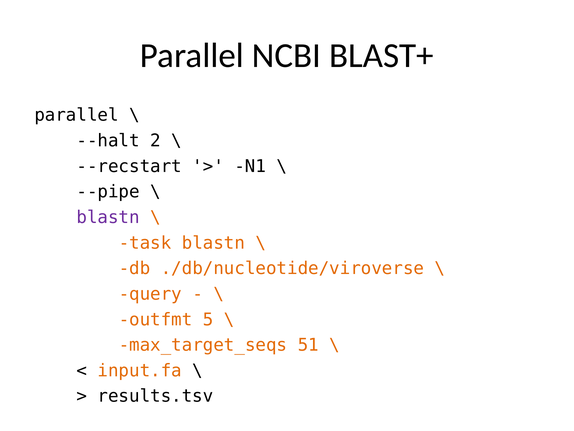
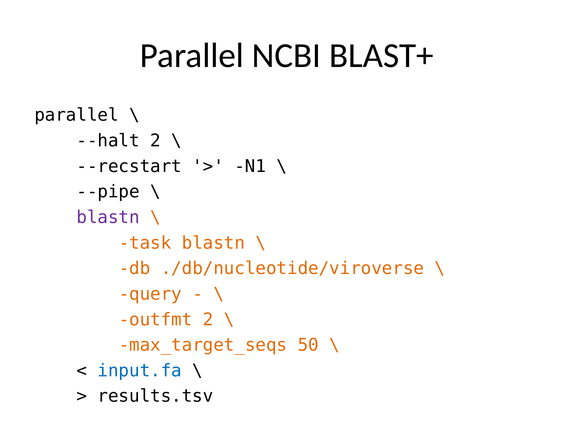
outfmt 5: 5 -> 2 (208, 319)
51: 51 -> 50 (308, 345)
input.fa colour: orange -> blue (140, 370)
